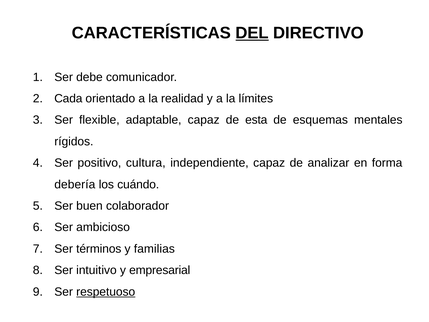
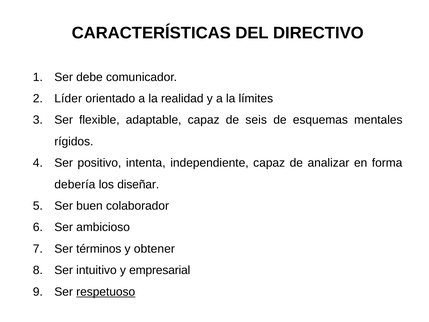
DEL underline: present -> none (252, 33)
Cada: Cada -> Líder (68, 98)
esta: esta -> seis (256, 120)
cultura: cultura -> intenta (146, 163)
cuándo: cuándo -> diseñar (138, 184)
familias: familias -> obtener (154, 249)
